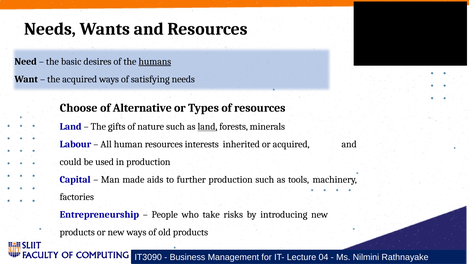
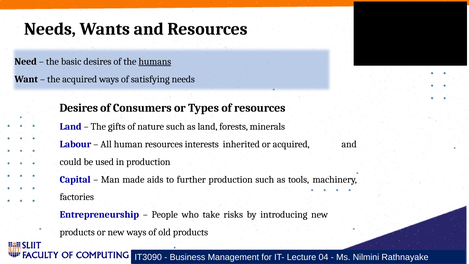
Choose: Choose -> Desires (79, 108)
Alternative: Alternative -> Consumers (142, 108)
land underline: present -> none (208, 127)
